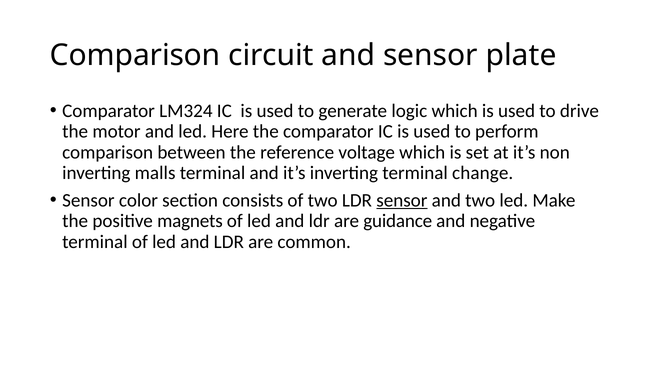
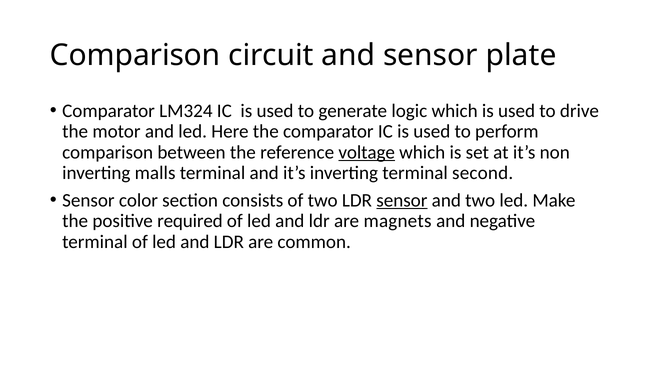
voltage underline: none -> present (367, 152)
change: change -> second (483, 173)
magnets: magnets -> required (190, 221)
guidance: guidance -> magnets (398, 221)
